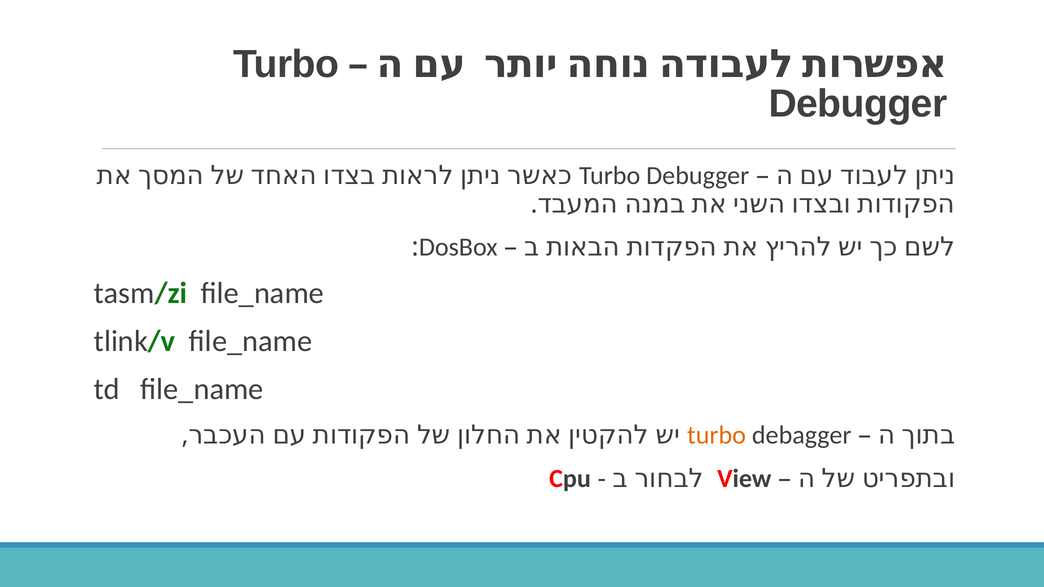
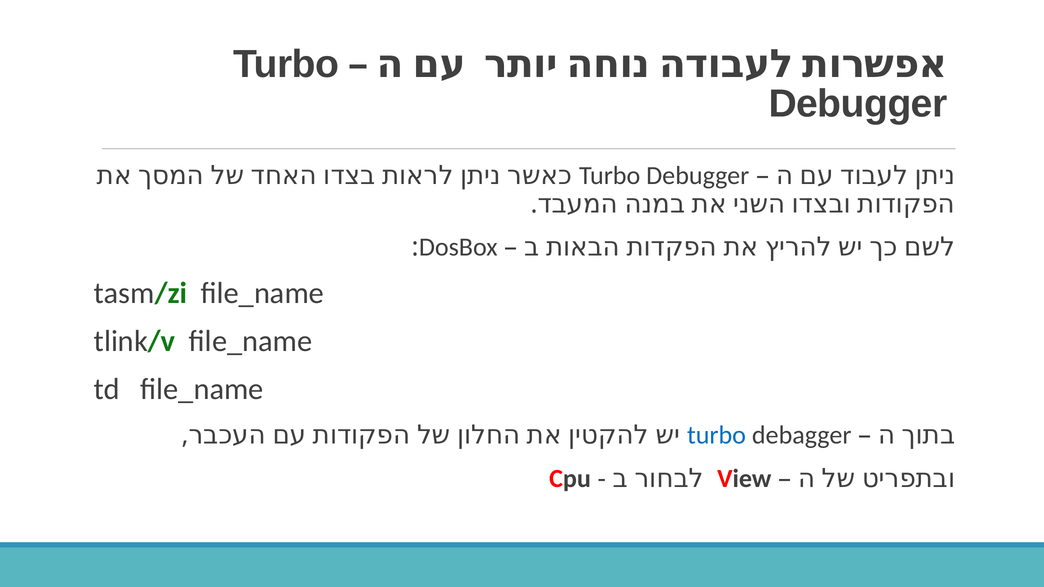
turbo colour: orange -> blue (717, 435)
